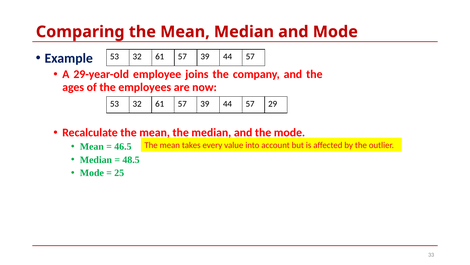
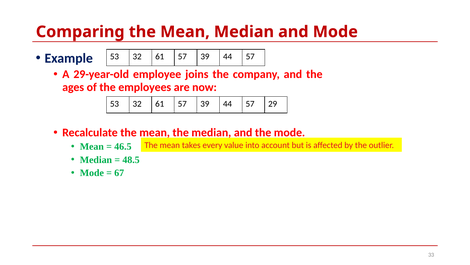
25: 25 -> 67 (119, 172)
